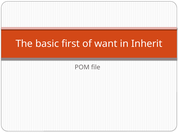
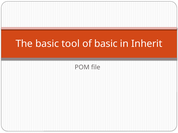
first: first -> tool (71, 44)
of want: want -> basic (106, 44)
